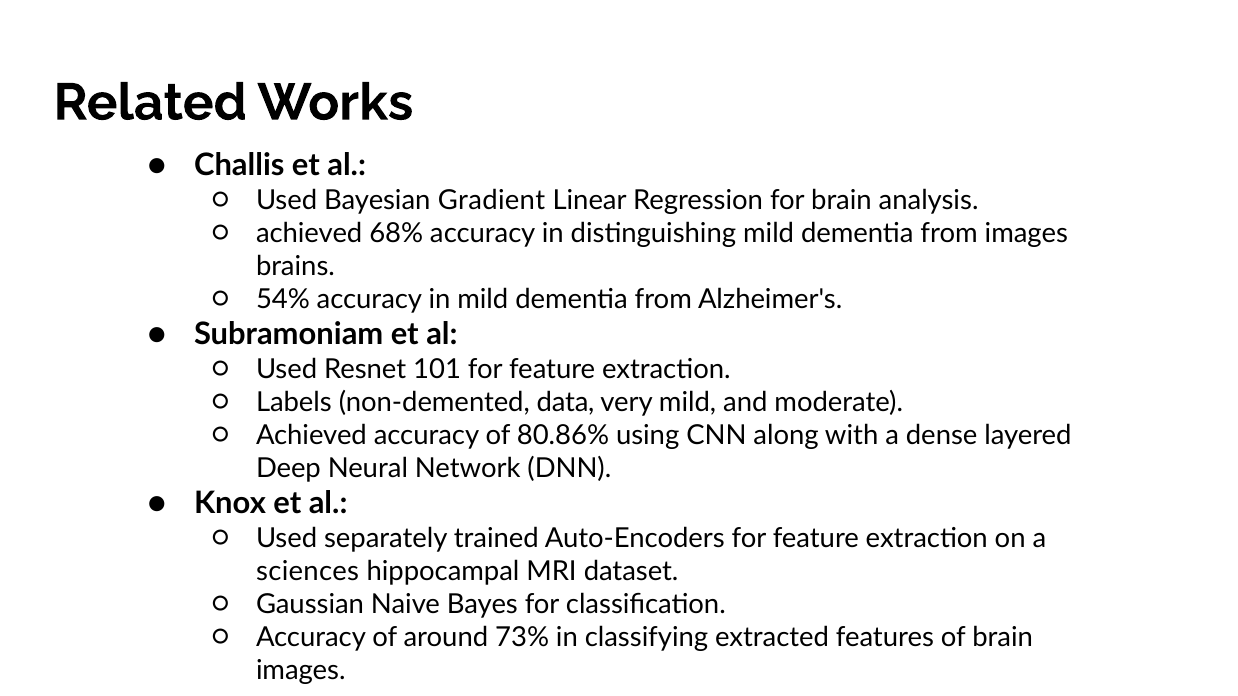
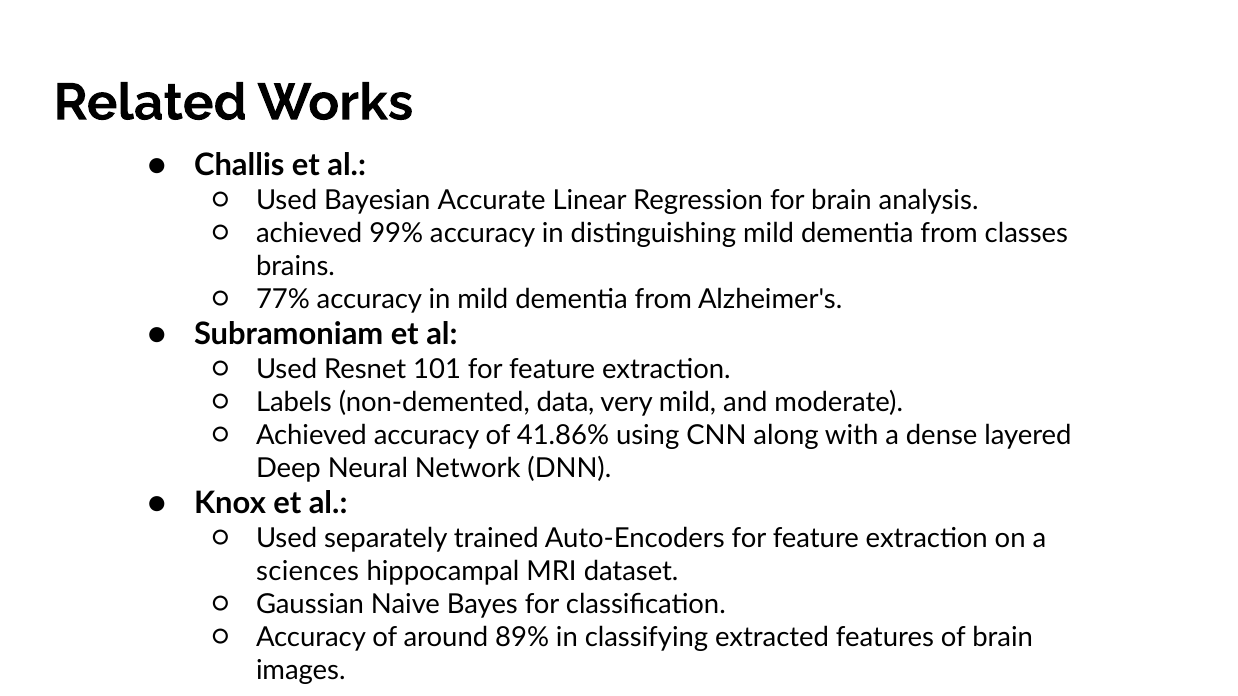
Gradient: Gradient -> Accurate (492, 200)
68%: 68% -> 99% (396, 233)
from images: images -> classes (1026, 233)
54%: 54% -> 77% (283, 299)
80.86%: 80.86% -> 41.86% (563, 435)
73%: 73% -> 89% (522, 638)
